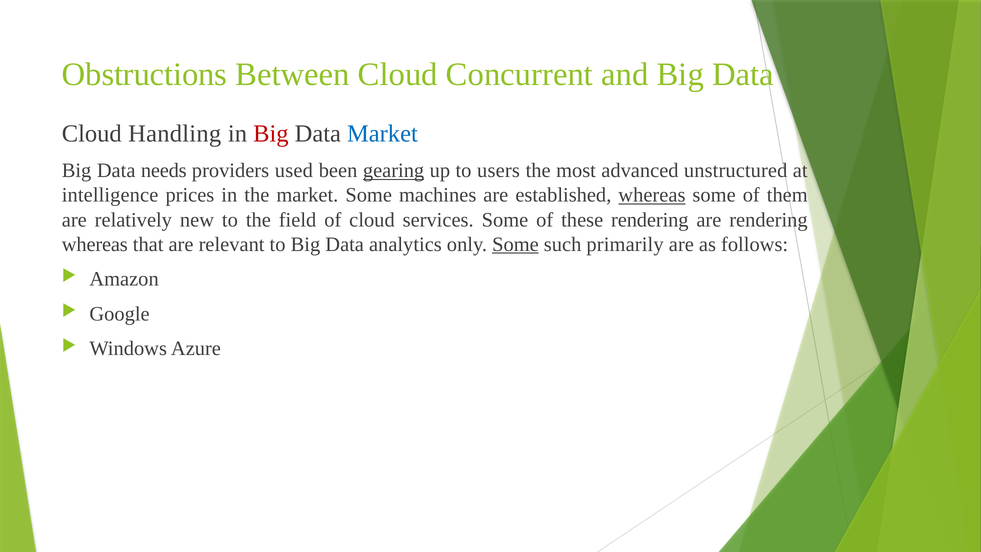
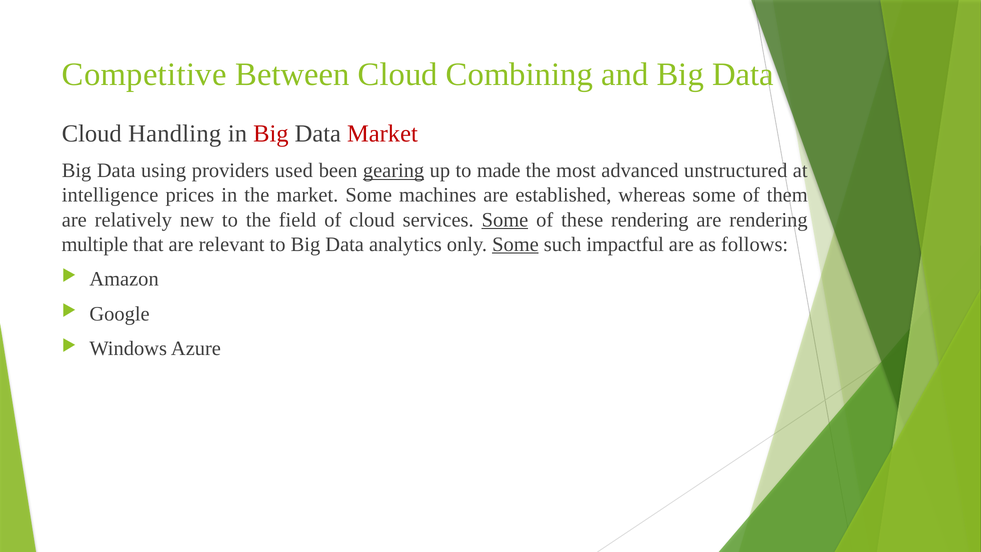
Obstructions: Obstructions -> Competitive (144, 75)
Concurrent: Concurrent -> Combining (519, 75)
Market colour: blue -> red (382, 134)
needs: needs -> using (164, 171)
users: users -> made (499, 171)
whereas underline: present -> none (652, 195)
Some underline: none -> present (505, 220)
whereas: whereas -> multiple (95, 244)
primarily: primarily -> impactful (625, 244)
